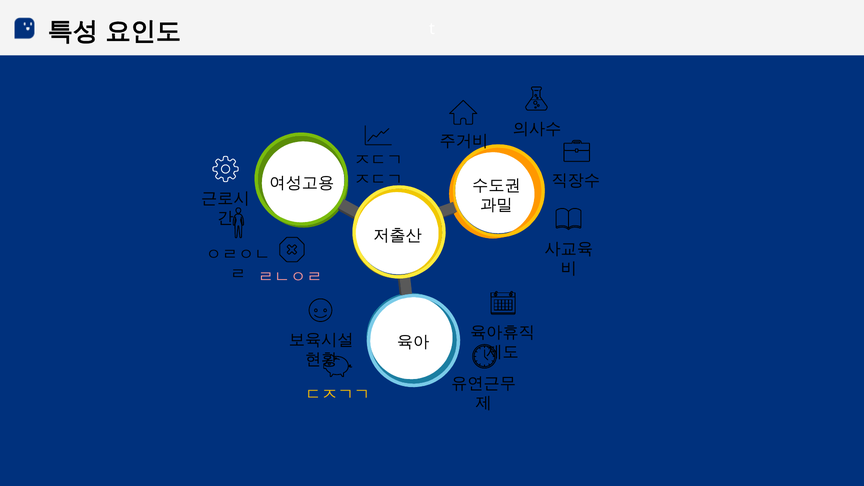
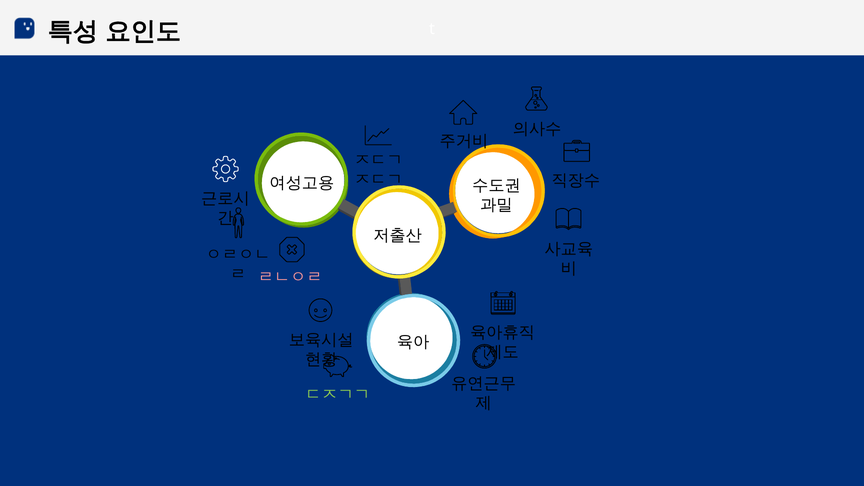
ㄷㅈㄱㄱ colour: yellow -> light green (338, 394)
